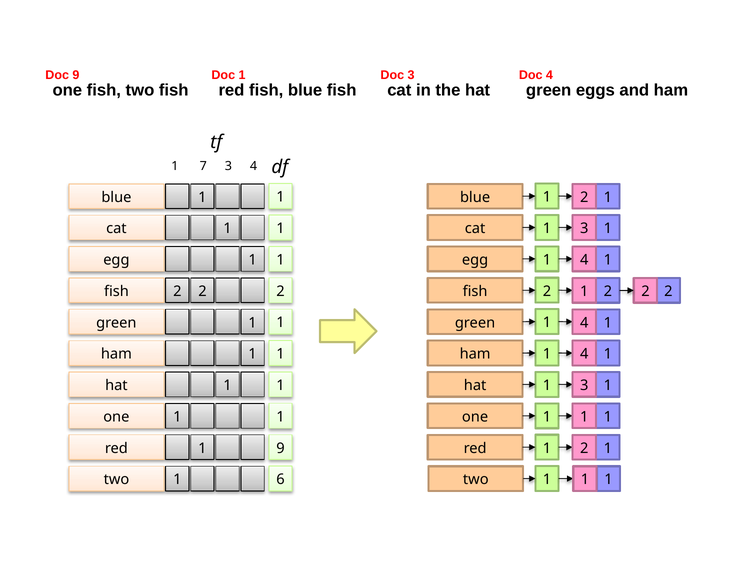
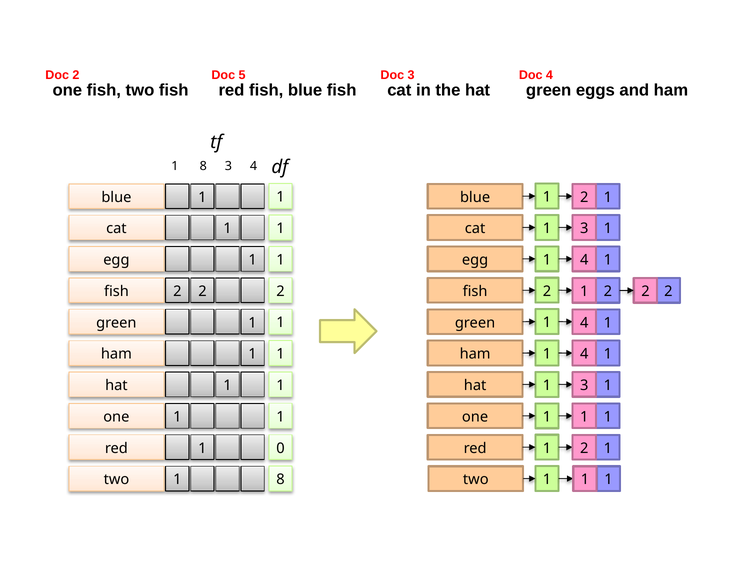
Doc 9: 9 -> 2 (76, 75)
Doc 1: 1 -> 5 (242, 75)
7: 7 -> 8 (203, 166)
1 9: 9 -> 0 (281, 448)
6: 6 -> 8 (281, 479)
